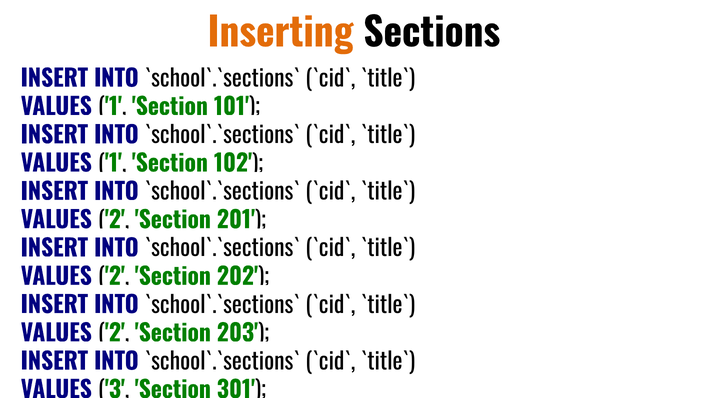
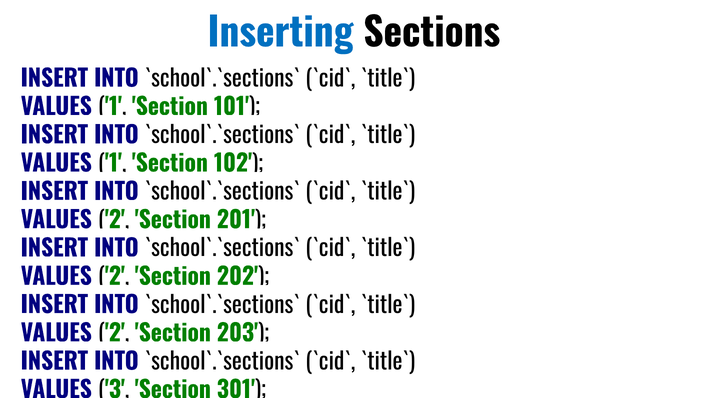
Inserting colour: orange -> blue (281, 33)
